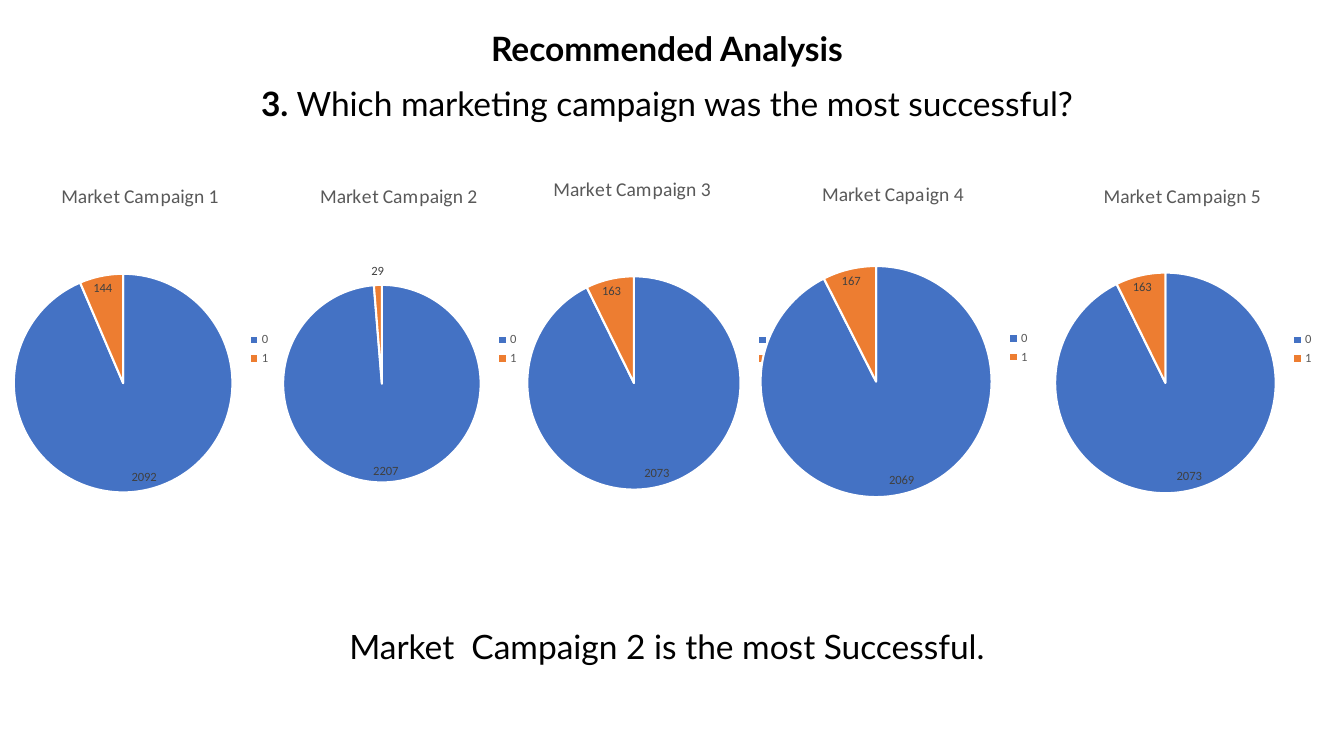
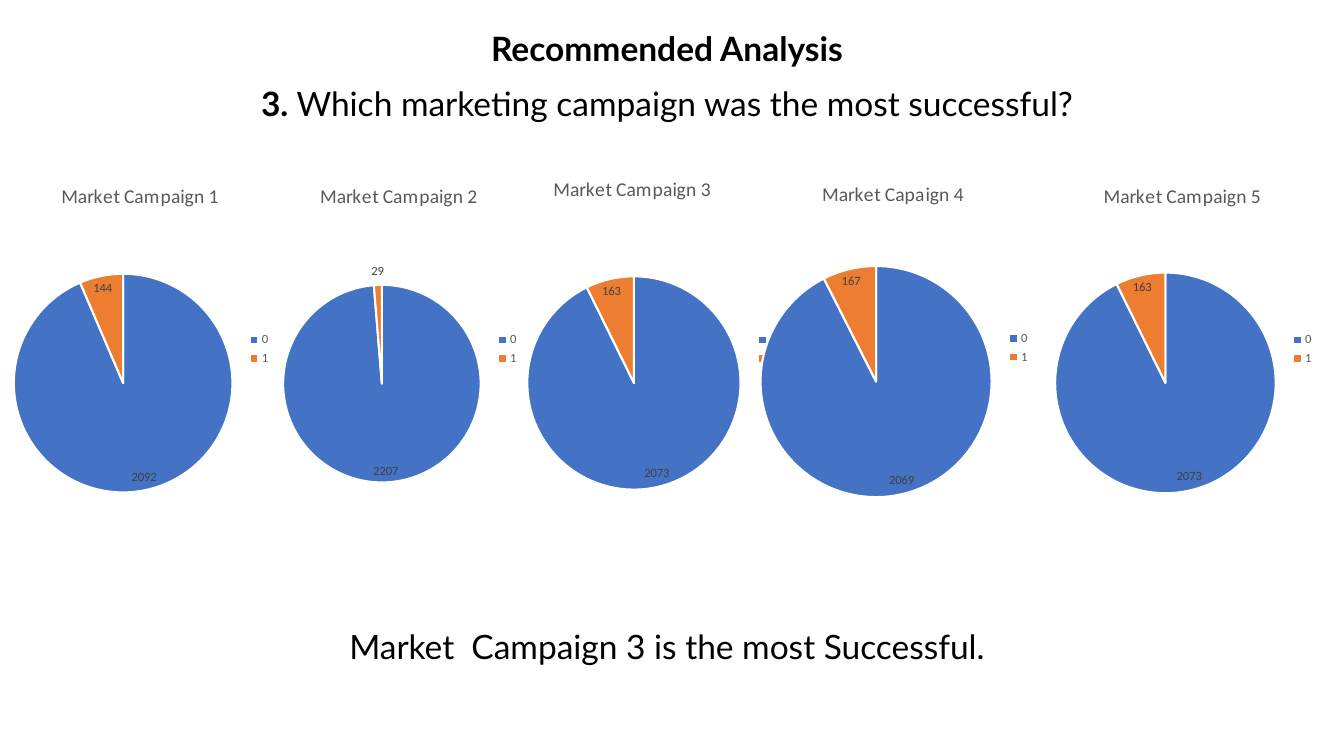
2: 2 -> 3 (636, 648)
